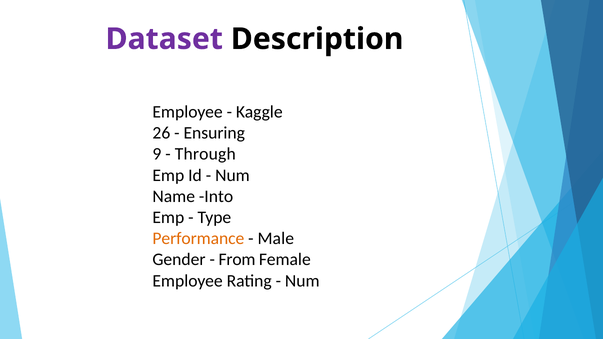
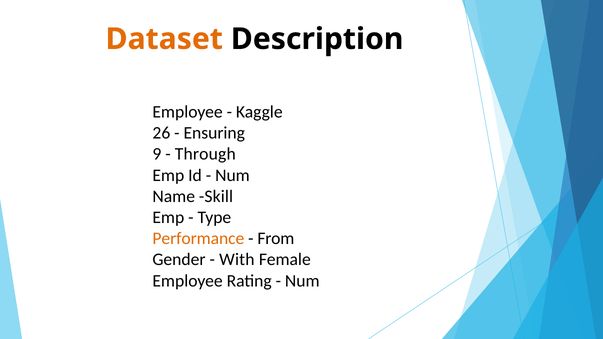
Dataset colour: purple -> orange (164, 39)
Into: Into -> Skill (216, 196)
Male: Male -> From (276, 239)
From: From -> With (237, 260)
